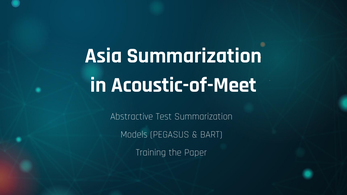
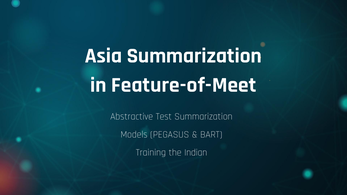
Acoustic-of-Meet: Acoustic-of-Meet -> Feature-of-Meet (184, 85)
Paper: Paper -> Indian (196, 153)
